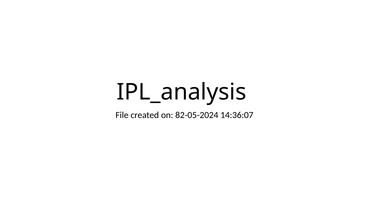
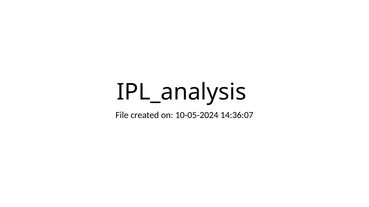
82-05-2024: 82-05-2024 -> 10-05-2024 (197, 115)
